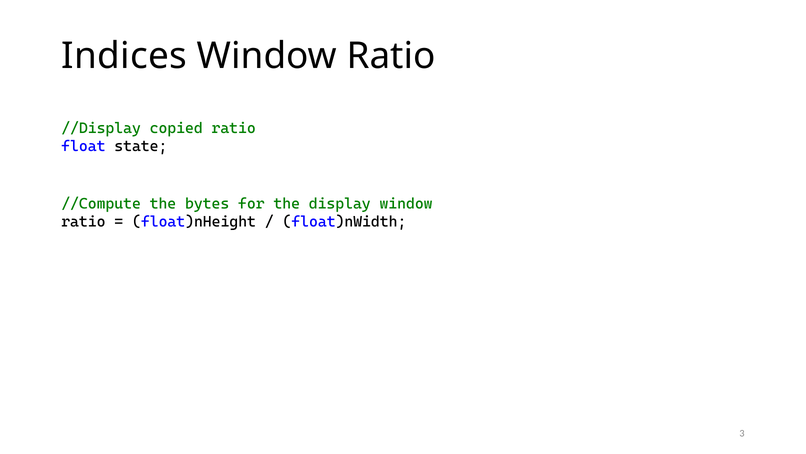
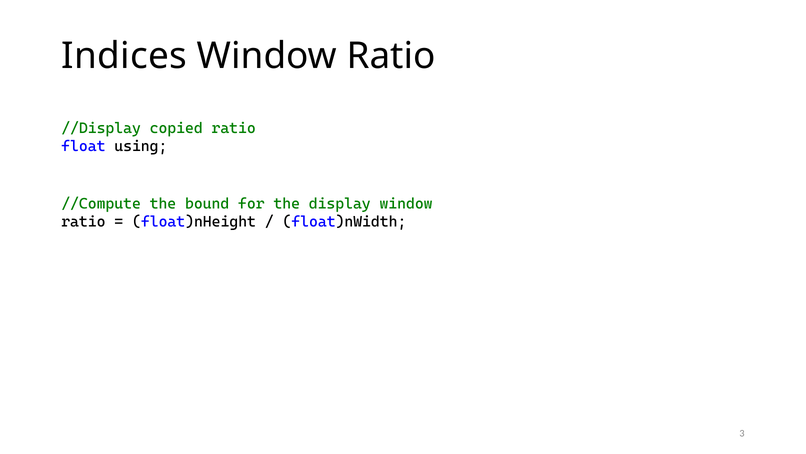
state: state -> using (141, 146)
bytes: bytes -> bound (207, 203)
